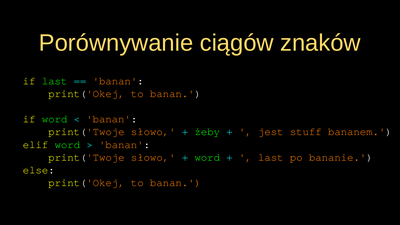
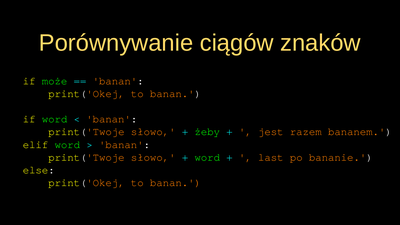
if last: last -> może (55, 81)
stuff: stuff -> razem (306, 132)
